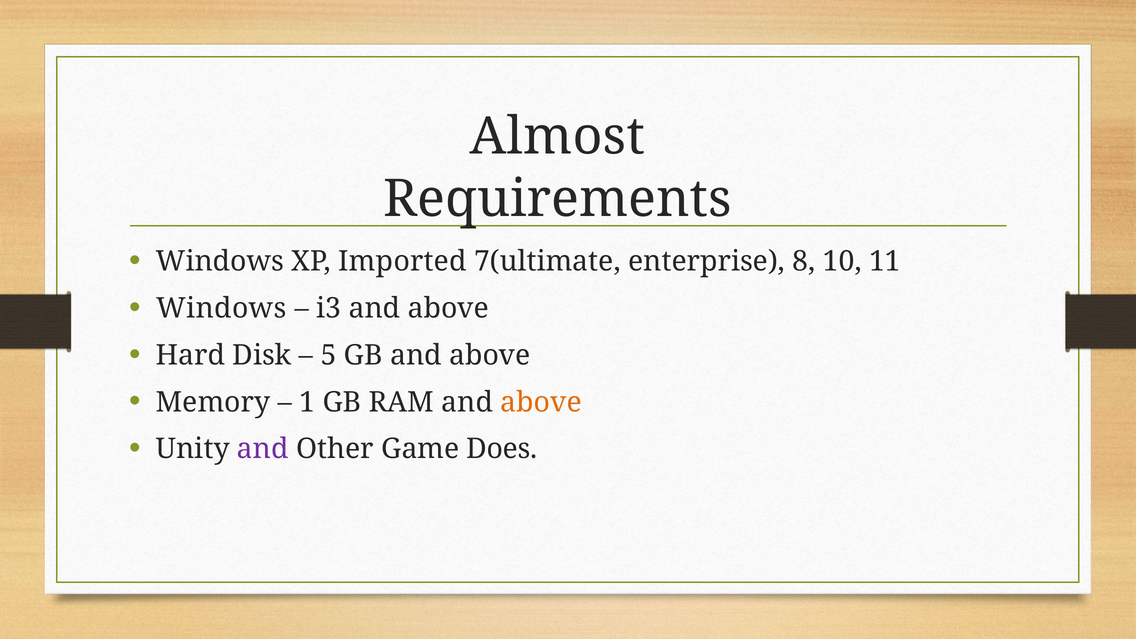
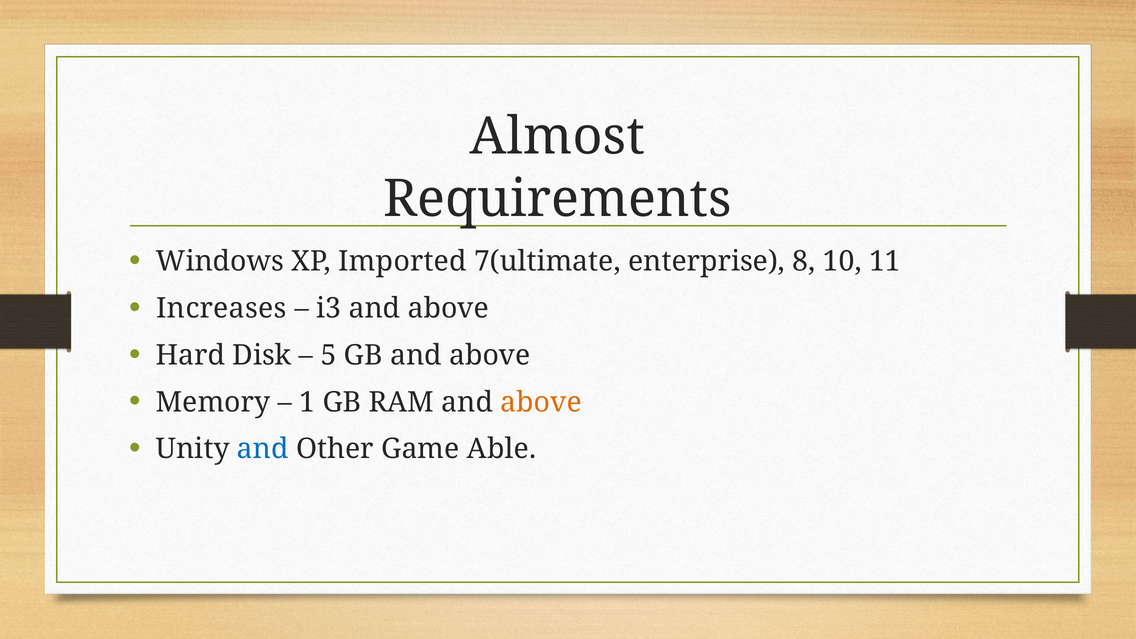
Windows: Windows -> Increases (221, 308)
and colour: purple -> blue (263, 449)
Does: Does -> Able (502, 449)
